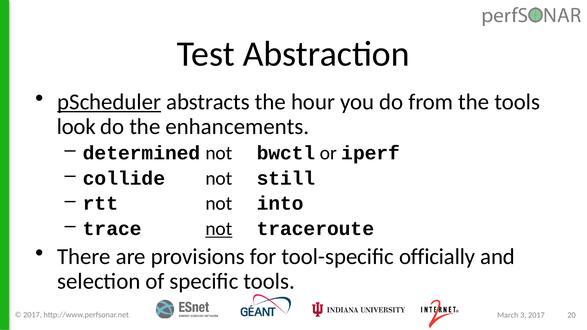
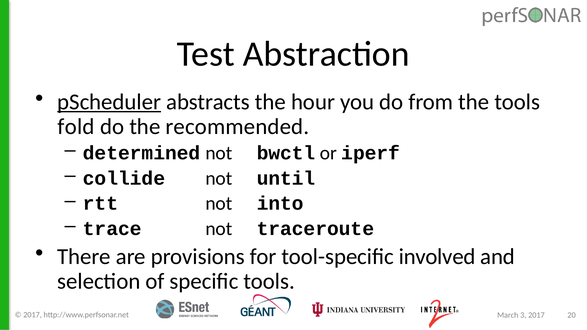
look: look -> fold (76, 127)
enhancements: enhancements -> recommended (237, 127)
still: still -> until (286, 178)
not underline: present -> none (219, 229)
officially: officially -> involved (437, 257)
